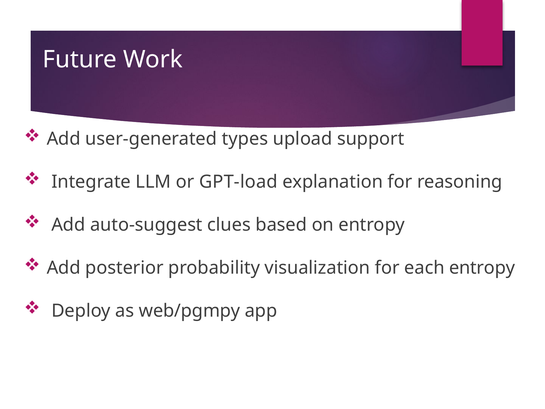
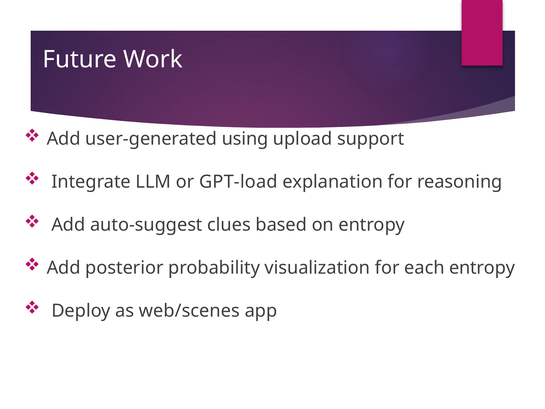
types: types -> using (245, 139)
web/pgmpy: web/pgmpy -> web/scenes (189, 311)
